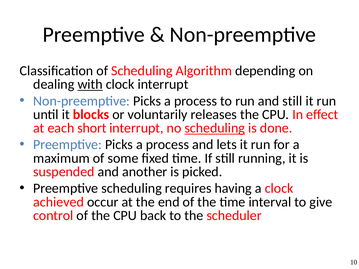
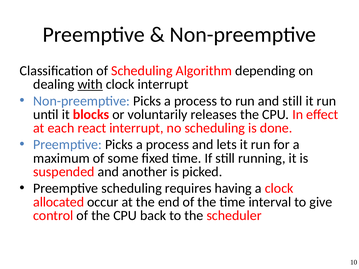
short: short -> react (92, 128)
scheduling underline: present -> none (215, 128)
achieved: achieved -> allocated (59, 202)
